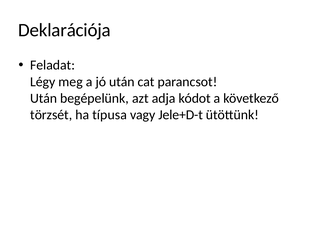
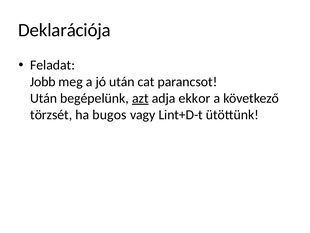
Légy: Légy -> Jobb (43, 82)
azt underline: none -> present (140, 98)
kódot: kódot -> ekkor (195, 98)
típusa: típusa -> bugos (110, 115)
Jele+D-t: Jele+D-t -> Lint+D-t (181, 115)
